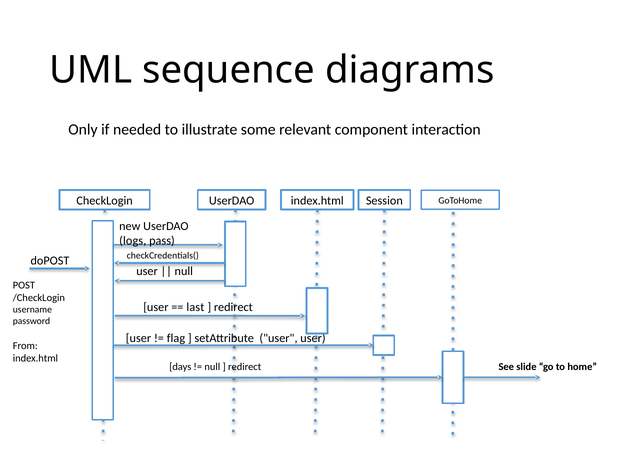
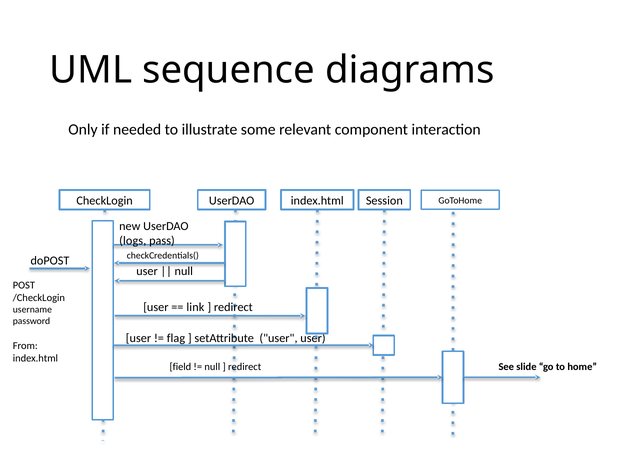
last: last -> link (195, 307)
days: days -> field (180, 367)
